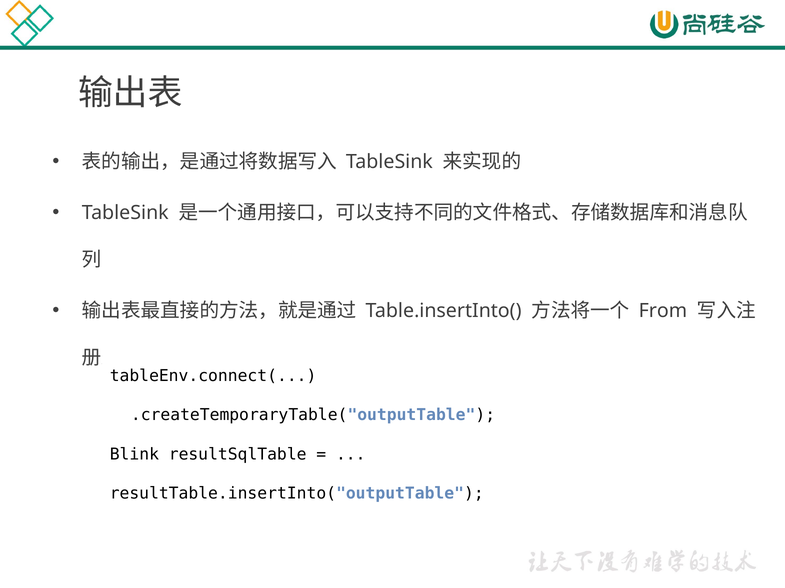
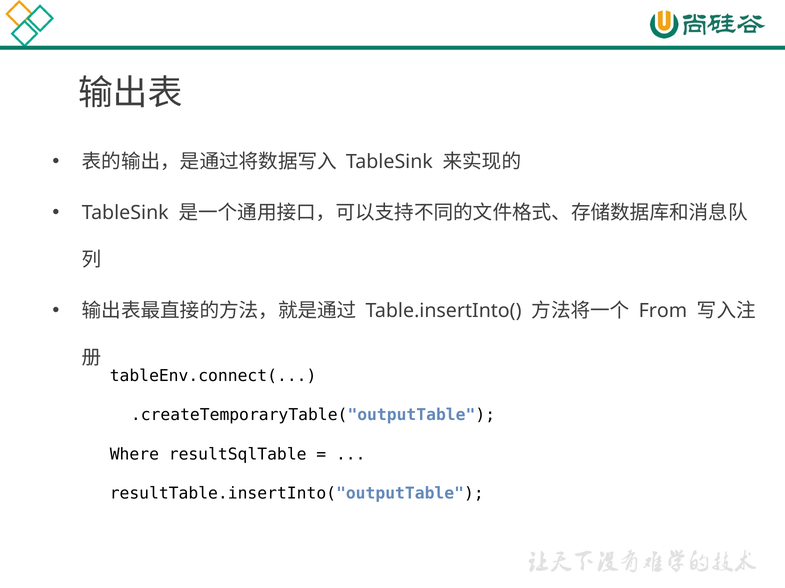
Blink: Blink -> Where (134, 455)
